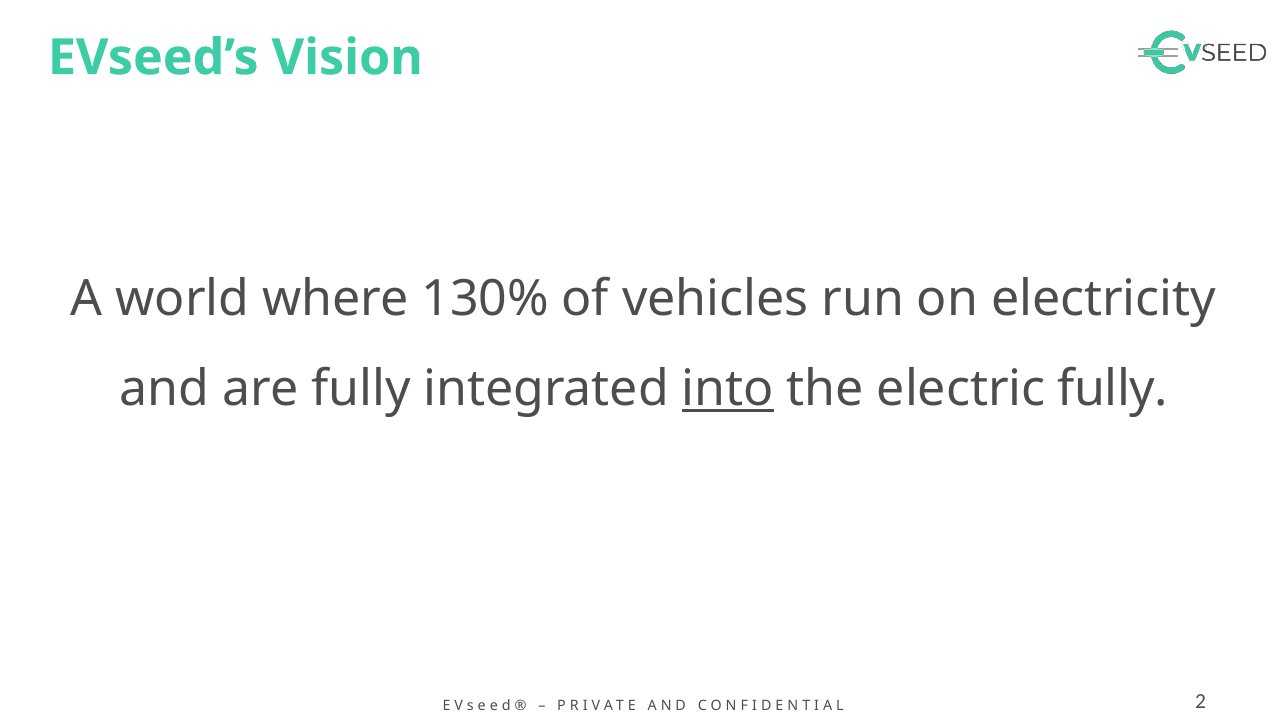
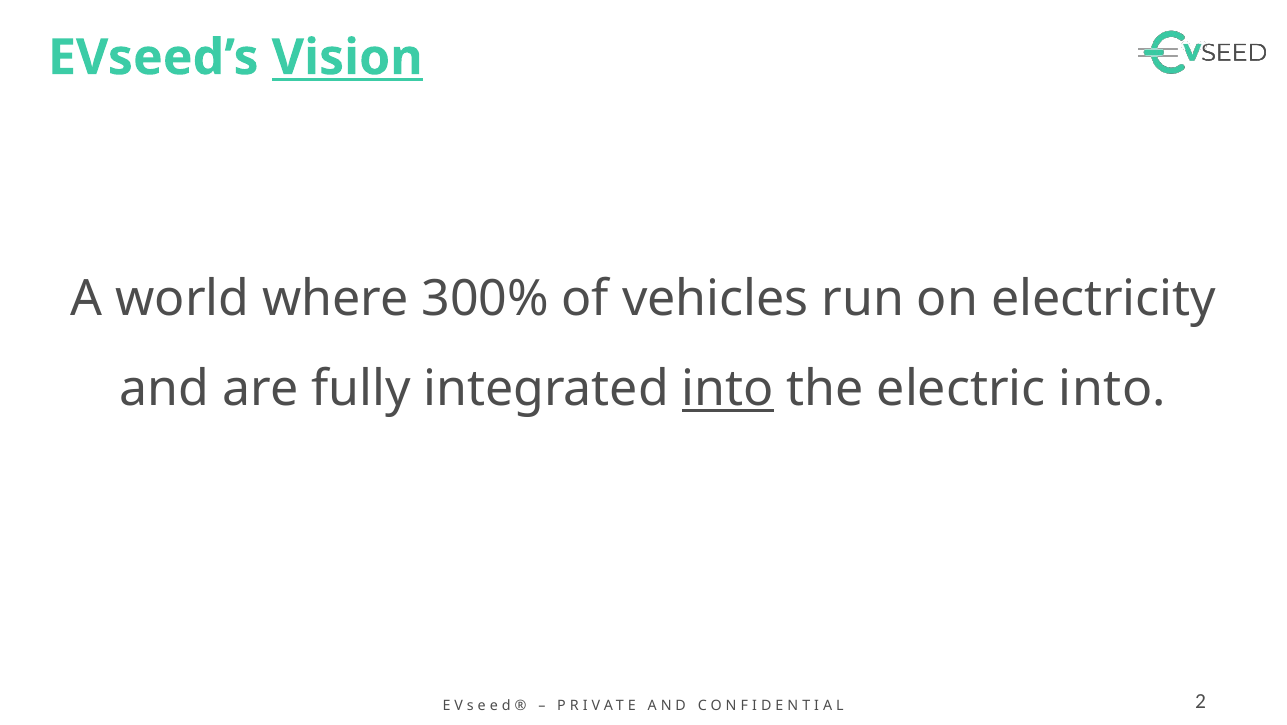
Vision underline: none -> present (347, 58)
130%: 130% -> 300% (485, 299)
electric fully: fully -> into (1112, 389)
